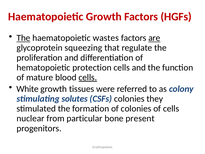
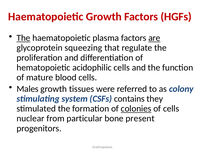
wastes: wastes -> plasma (106, 38)
protection: protection -> acidophilic (92, 67)
cells underline: present -> none (88, 77)
White: White -> Males (28, 89)
solutes: solutes -> system (75, 99)
CSFs colonies: colonies -> contains (129, 99)
colonies underline: none -> present (136, 108)
